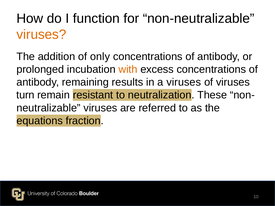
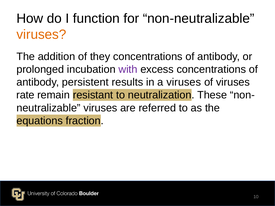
only: only -> they (100, 57)
with colour: orange -> purple (128, 70)
remaining: remaining -> persistent (85, 82)
turn: turn -> rate (25, 95)
